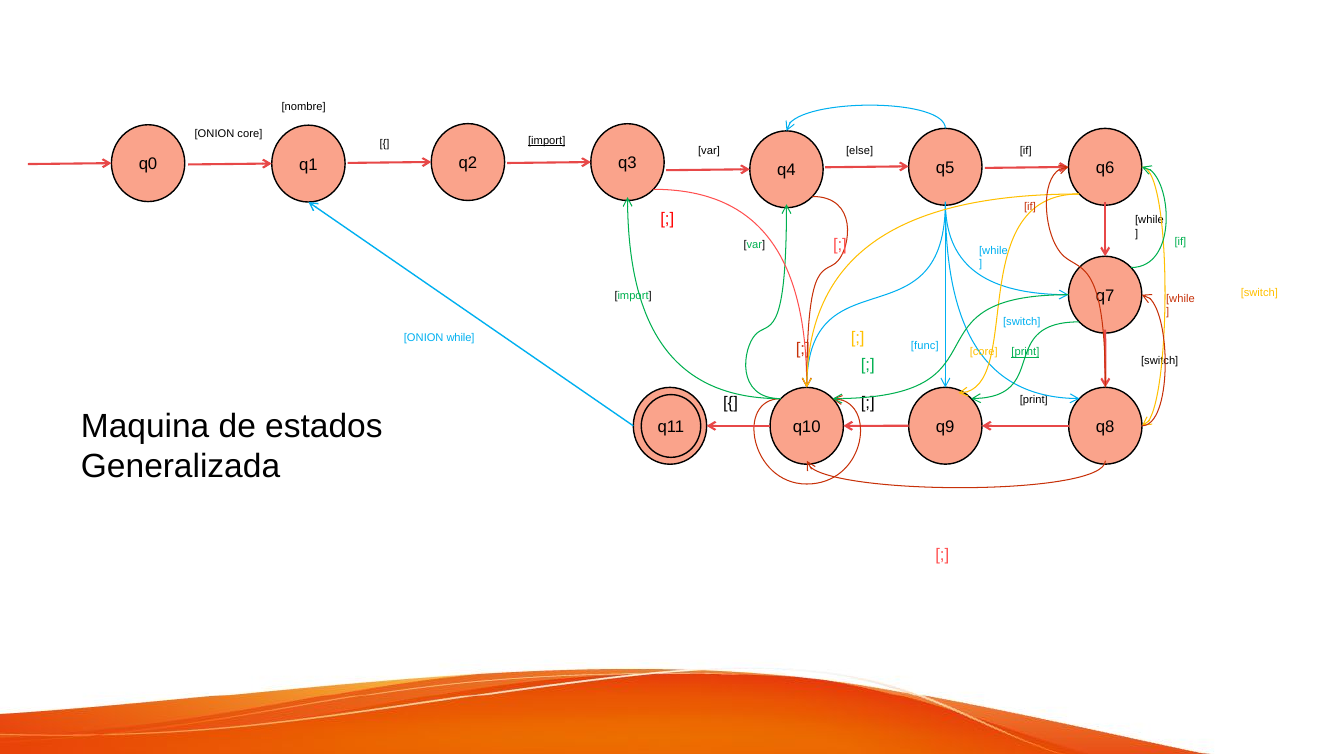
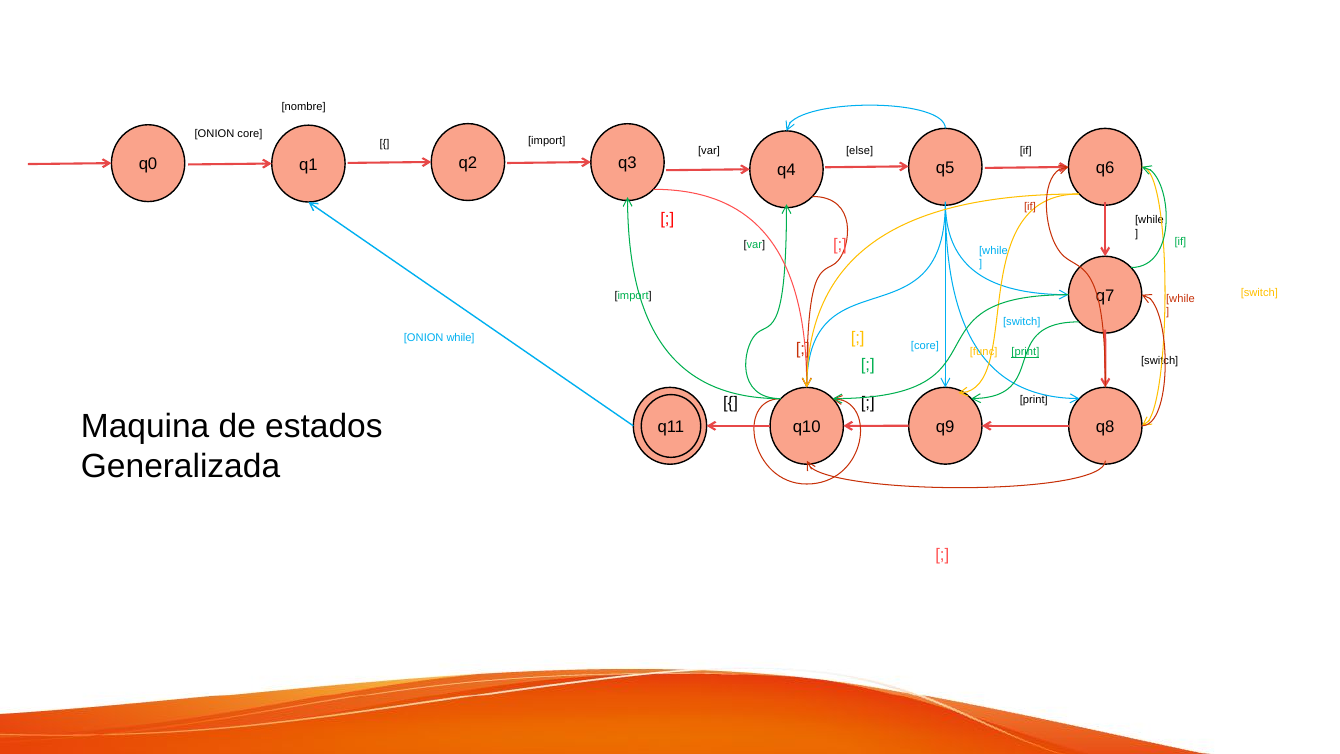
import underline: present -> none (547, 141)
func: func -> core (925, 345)
core: core -> func (984, 352)
